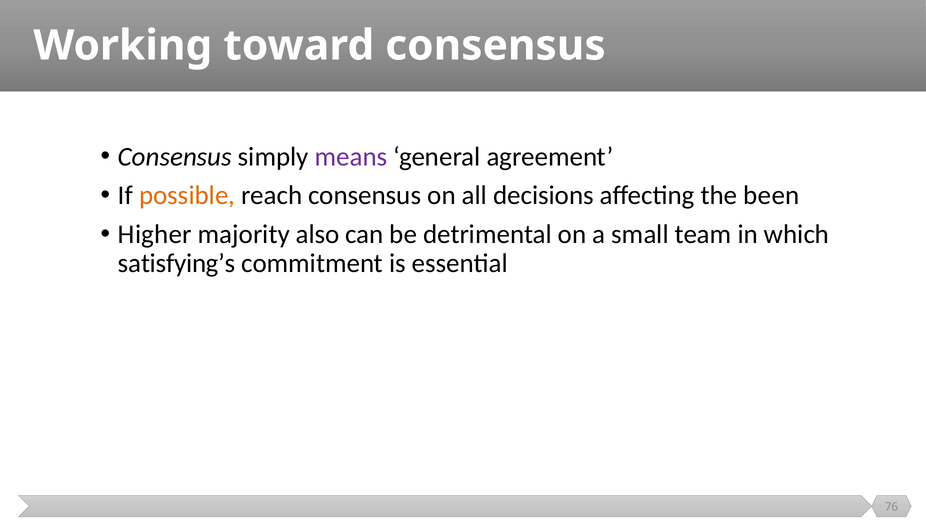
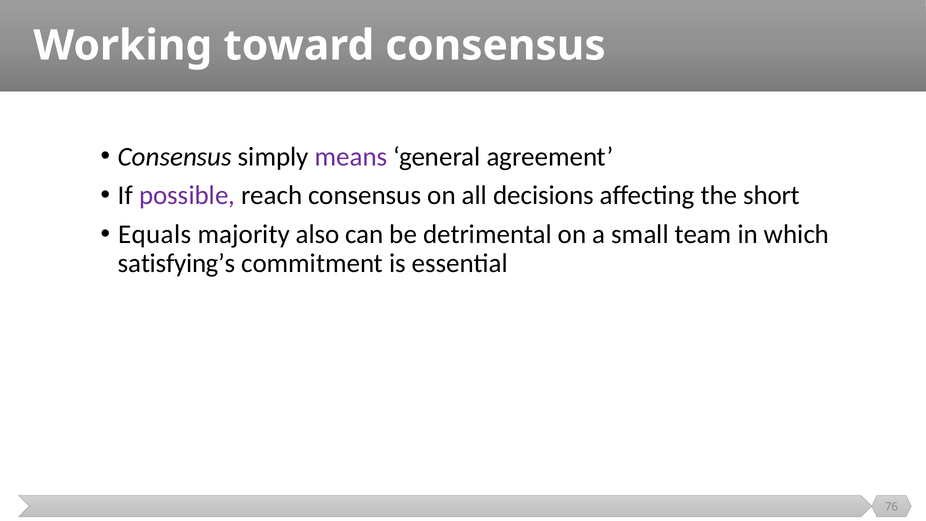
possible colour: orange -> purple (187, 195)
been: been -> short (772, 195)
Higher: Higher -> Equals (155, 234)
